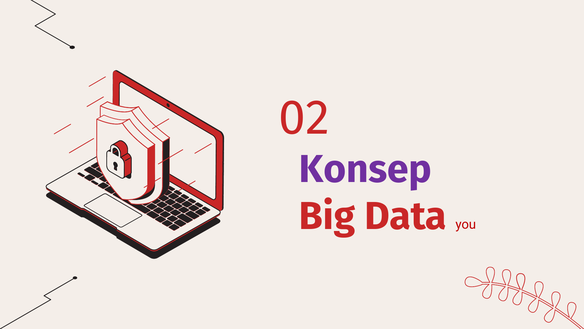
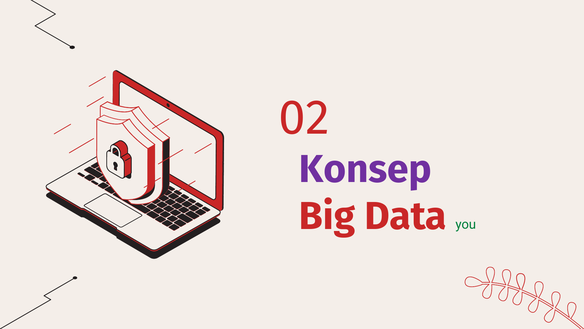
you colour: red -> green (466, 224)
